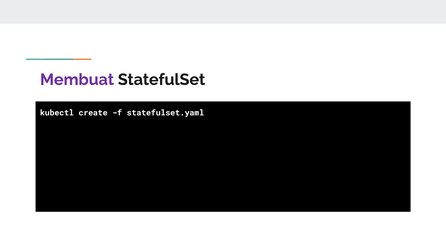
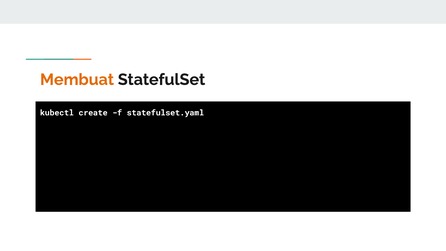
Membuat colour: purple -> orange (77, 80)
